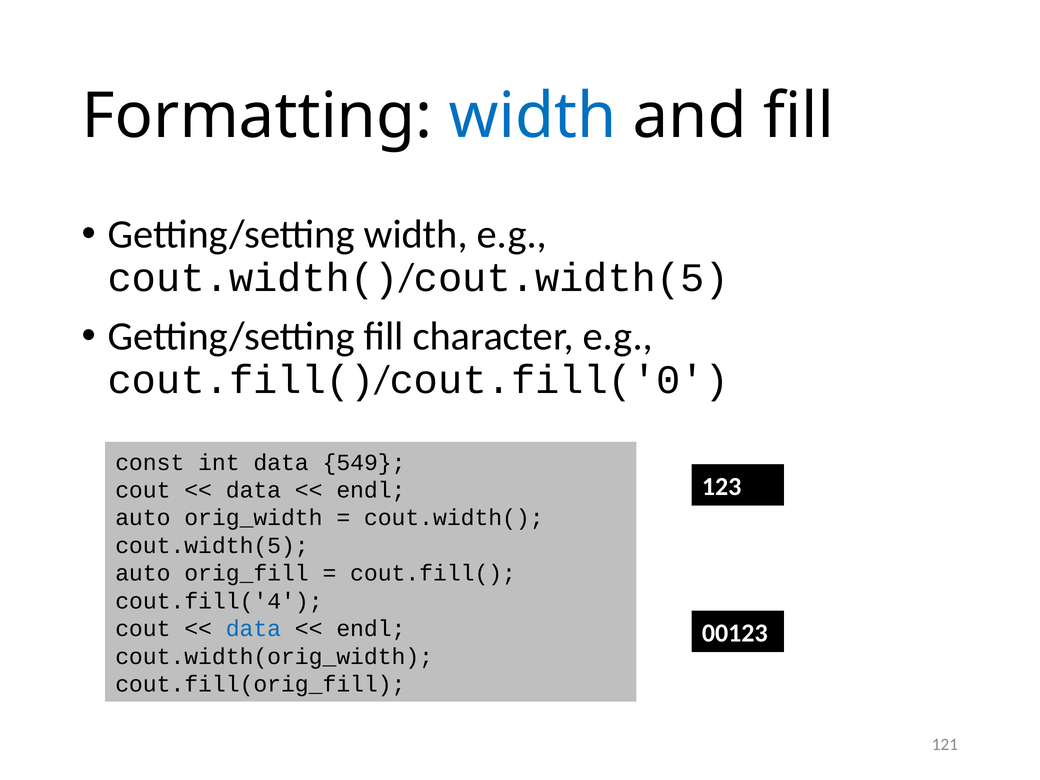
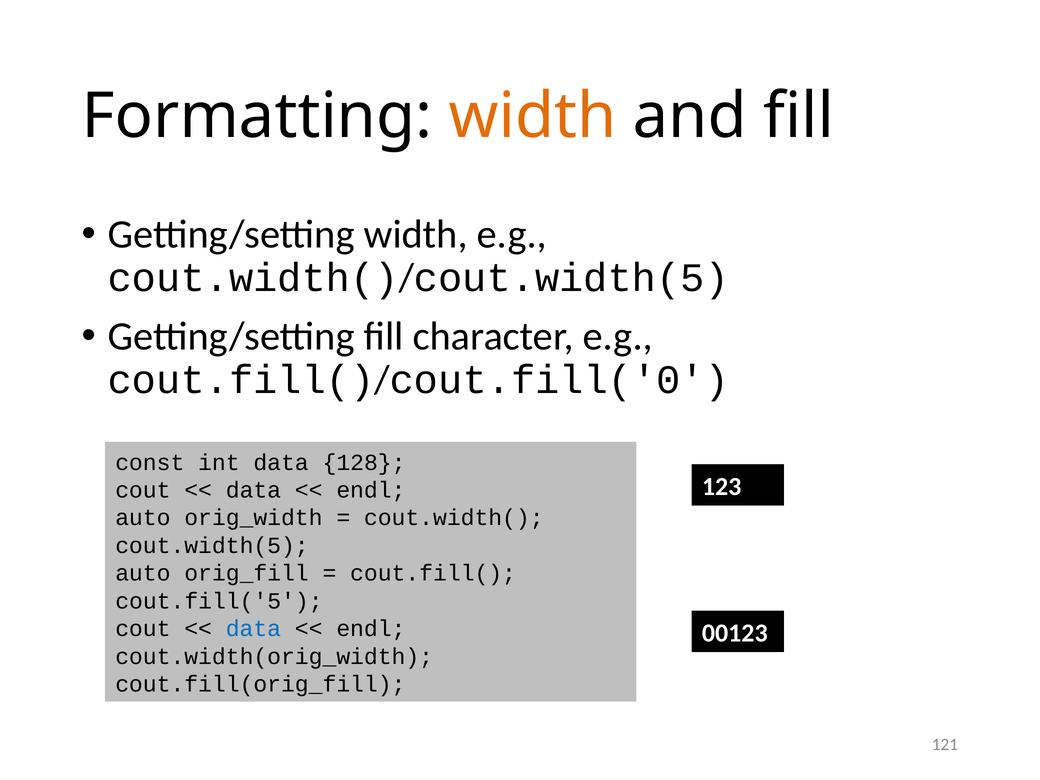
width colour: blue -> orange (533, 116)
549: 549 -> 128 (364, 462)
cout.fill('4: cout.fill('4 -> cout.fill('5 (219, 601)
